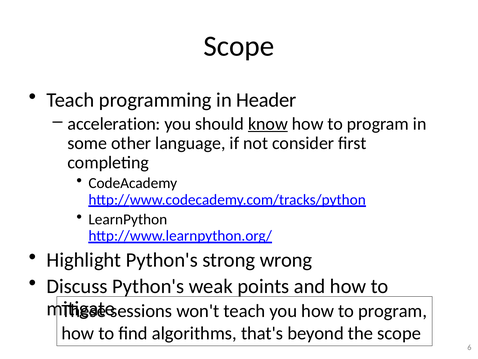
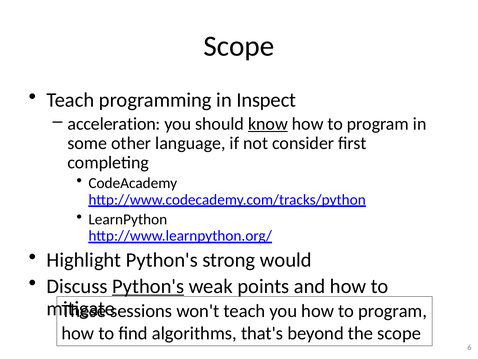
Header: Header -> Inspect (266, 100)
wrong: wrong -> would (286, 260)
Python's underline: none -> present (148, 286)
